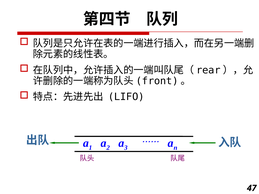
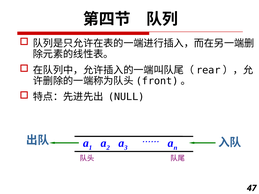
LIFO: LIFO -> NULL (126, 97)
